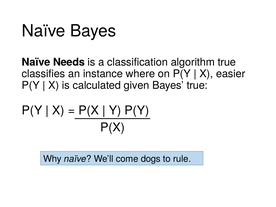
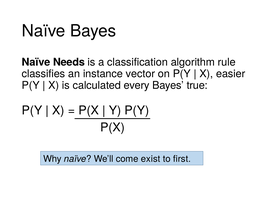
algorithm true: true -> rule (227, 62)
where: where -> vector (140, 74)
given: given -> every (137, 85)
dogs: dogs -> exist (151, 159)
rule: rule -> first (182, 159)
